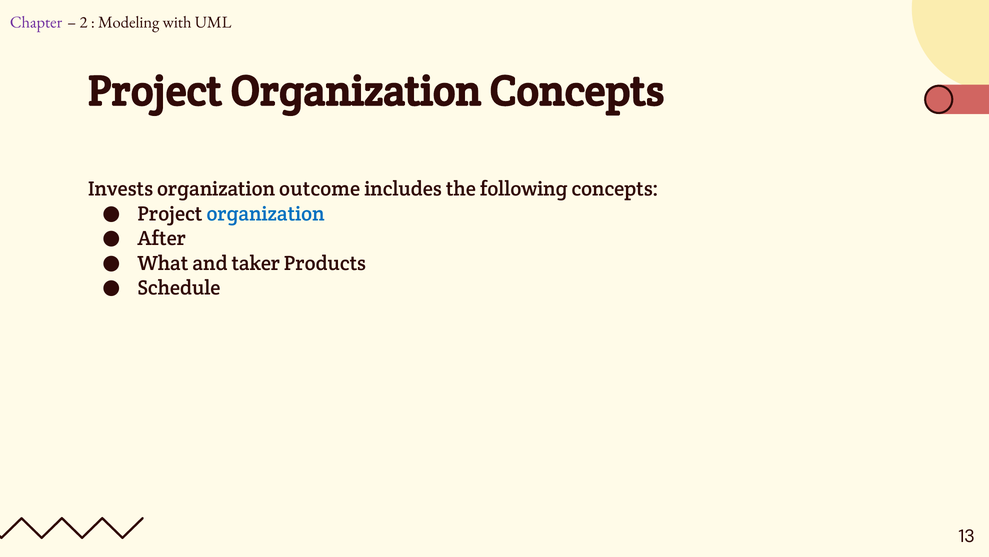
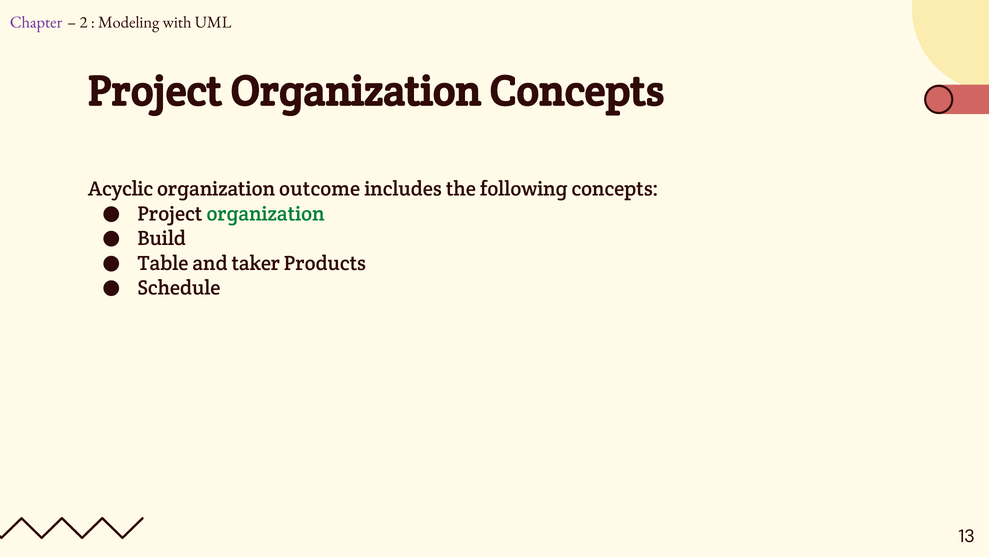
Invests: Invests -> Acyclic (121, 189)
organization colour: blue -> green (266, 214)
After: After -> Build (162, 238)
What: What -> Table (163, 263)
